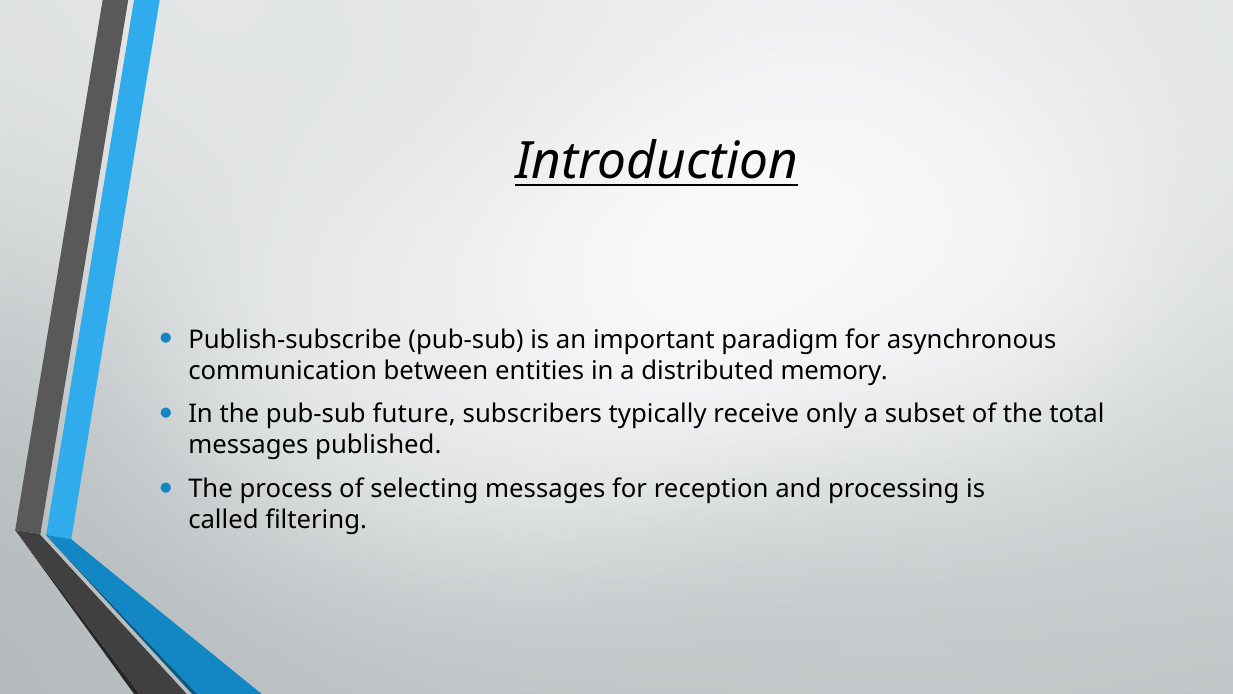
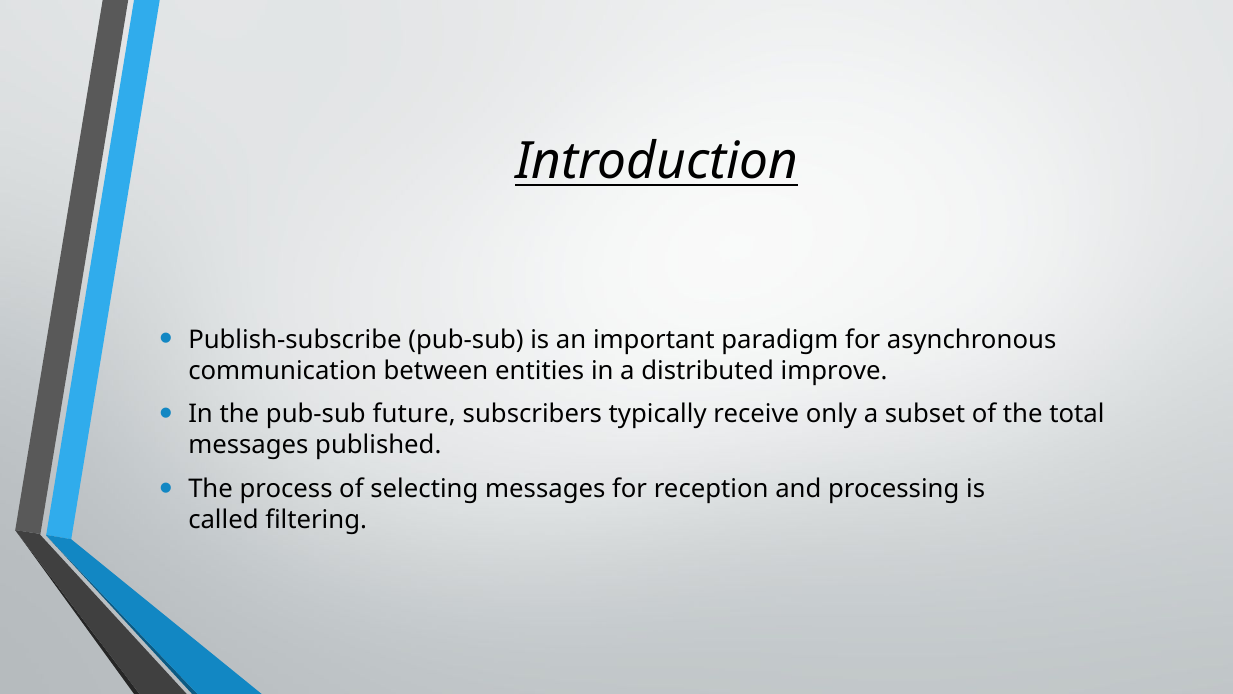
memory: memory -> improve (834, 370)
